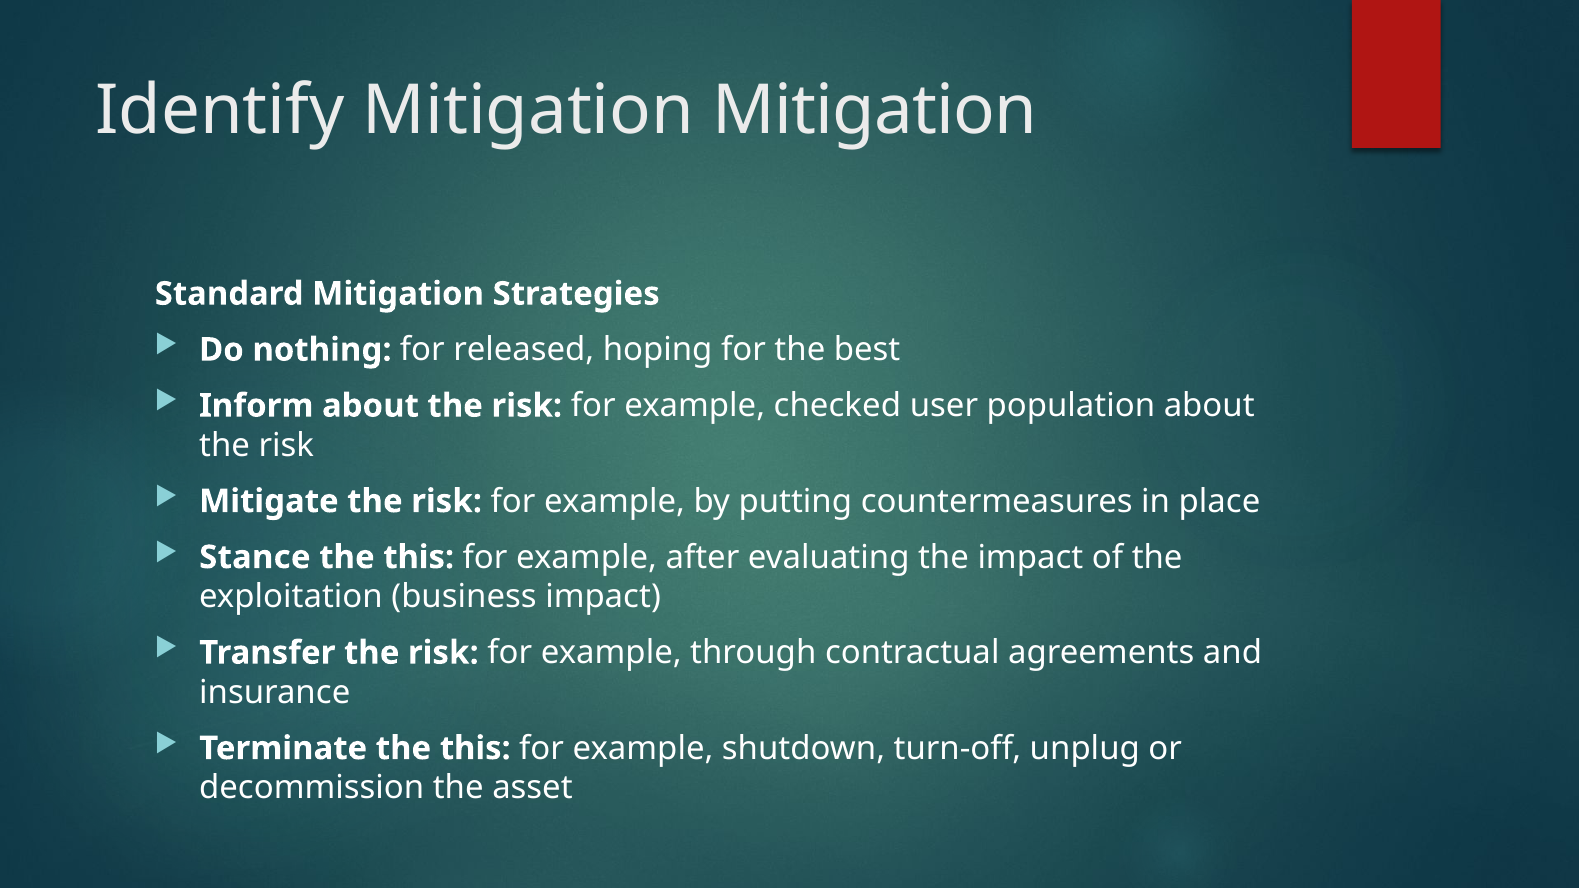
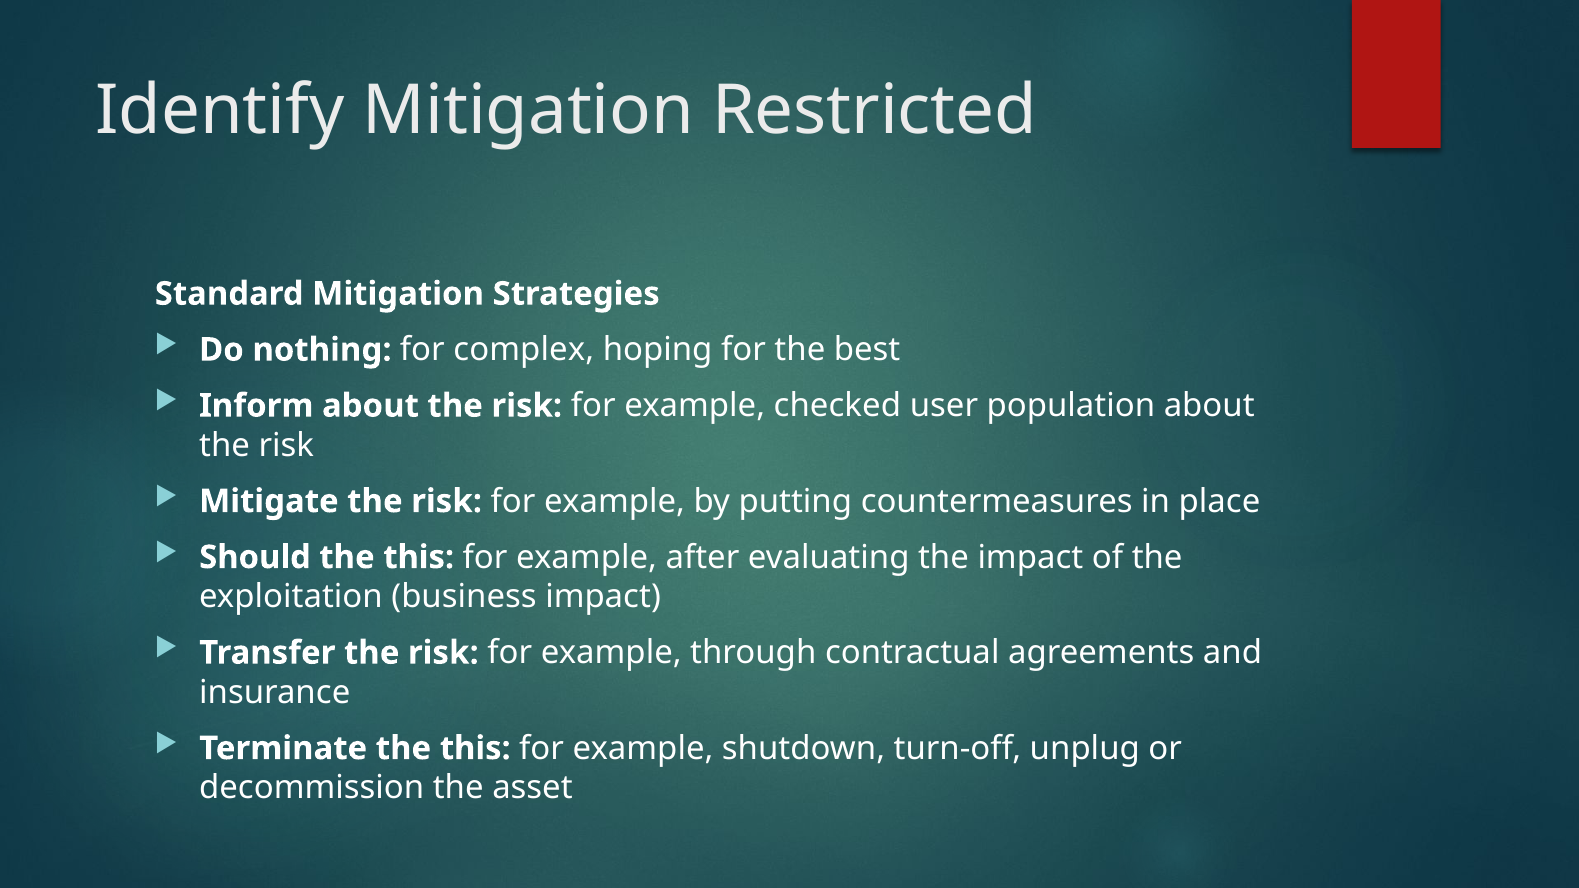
Mitigation Mitigation: Mitigation -> Restricted (875, 111)
released: released -> complex (524, 350)
Stance: Stance -> Should (255, 557)
